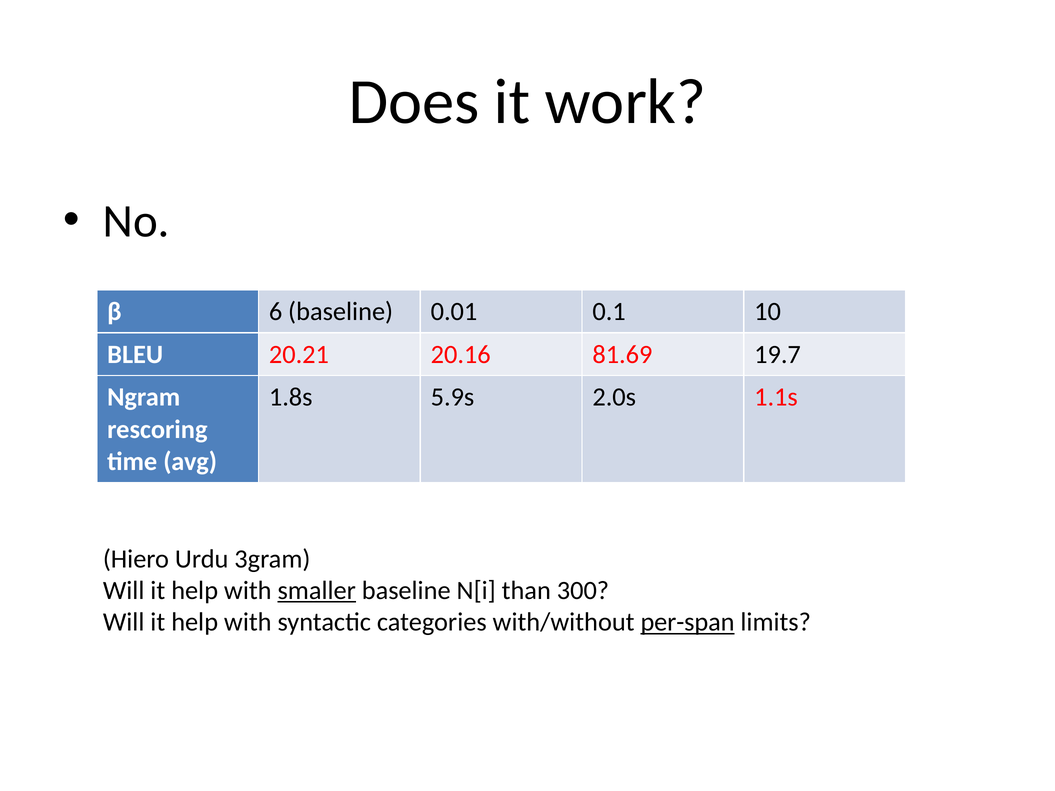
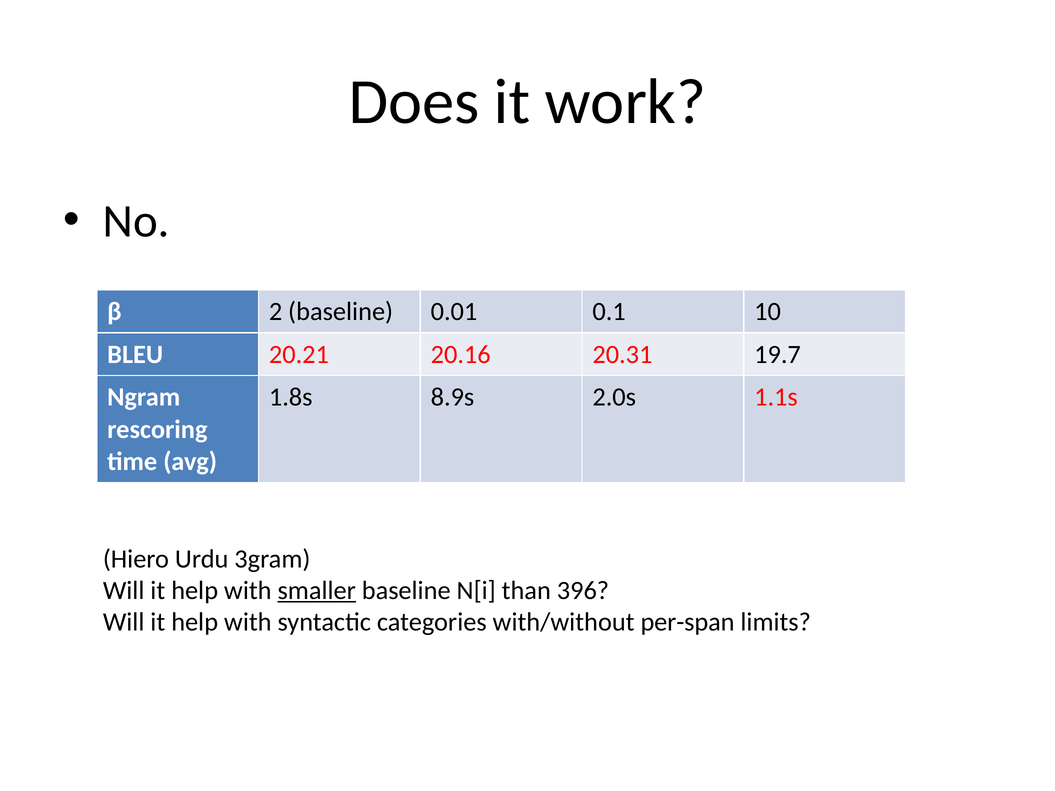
6: 6 -> 2 (276, 312)
81.69: 81.69 -> 20.31 (622, 355)
5.9s: 5.9s -> 8.9s (452, 397)
300: 300 -> 396 (583, 591)
per-span underline: present -> none (688, 622)
